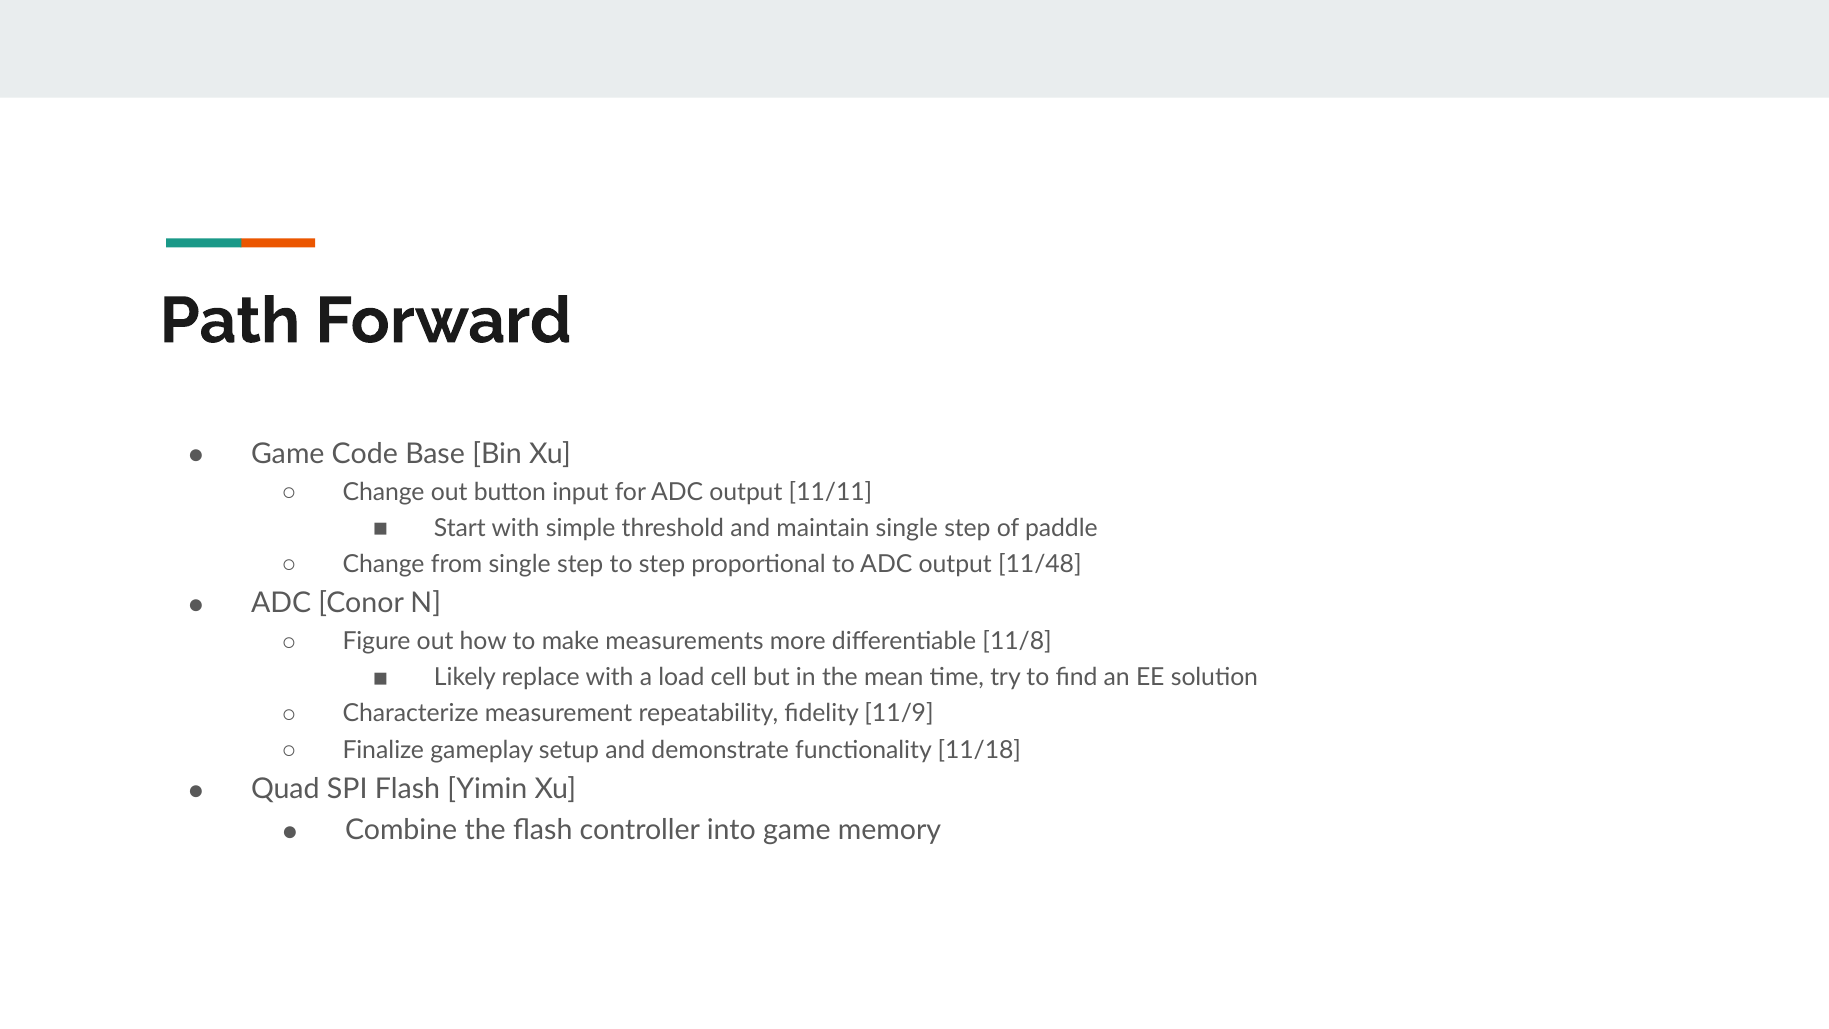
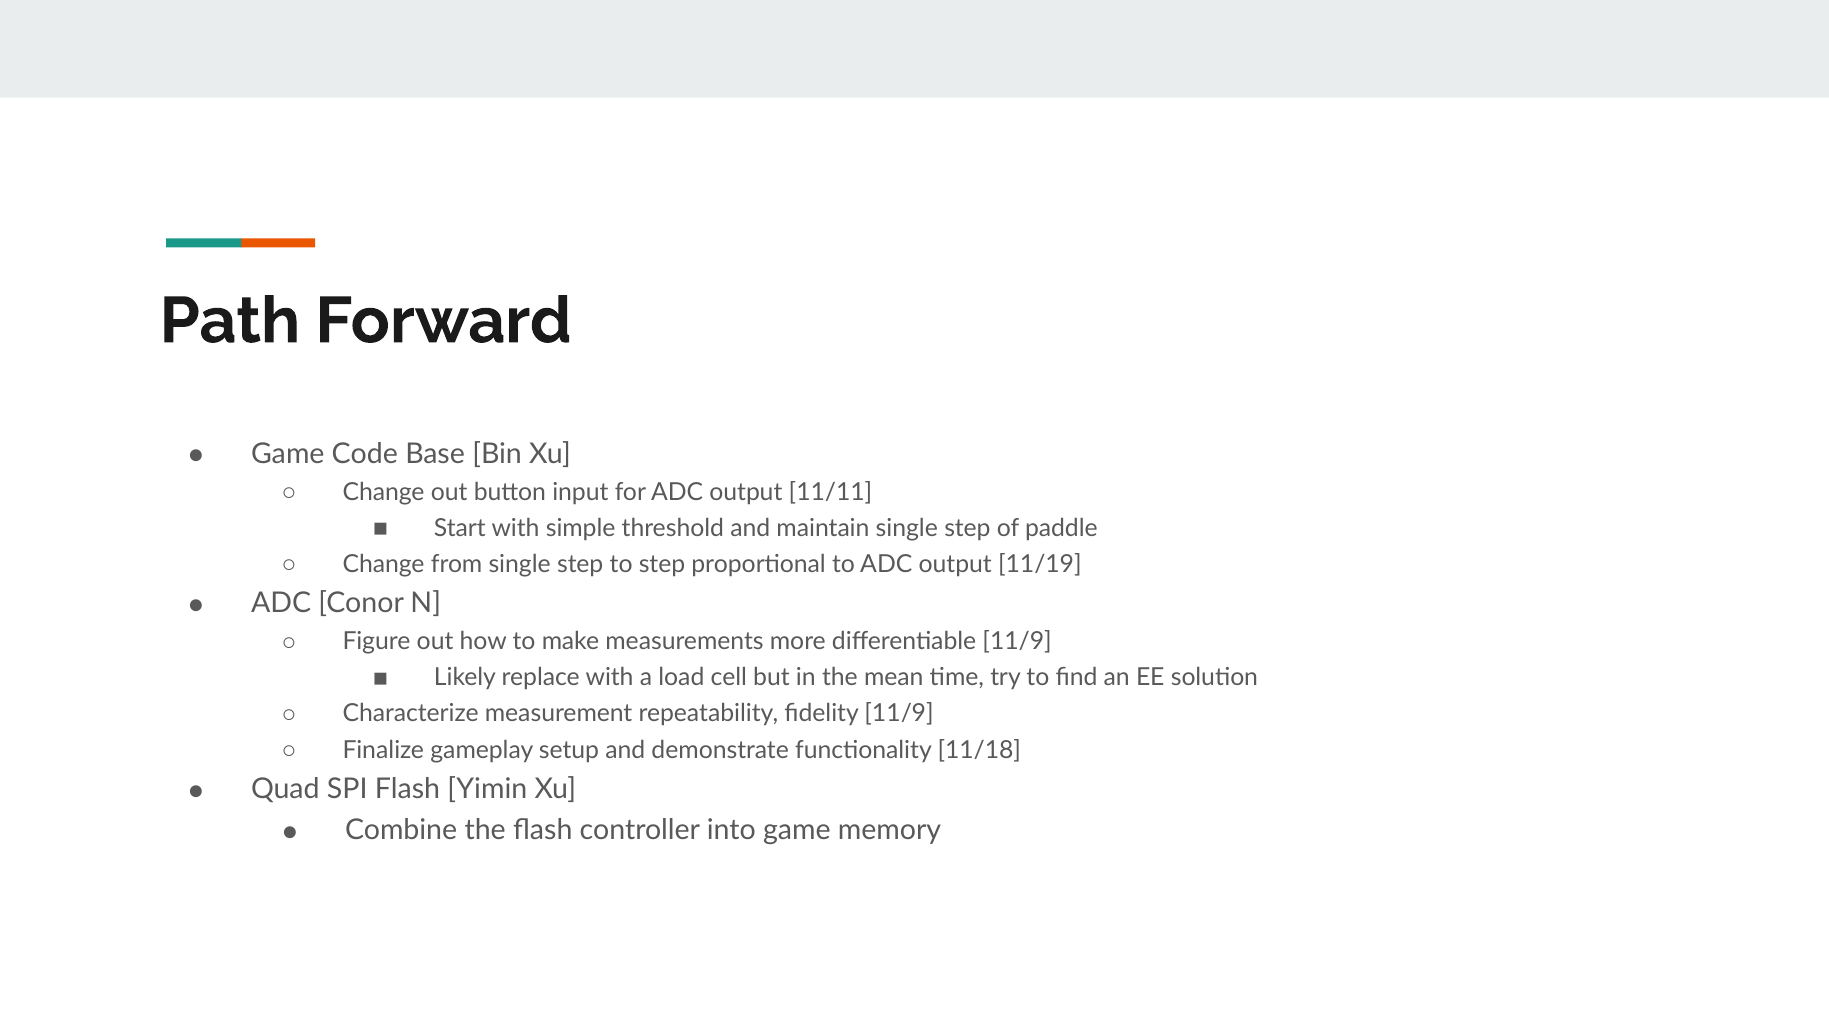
11/48: 11/48 -> 11/19 (1040, 564)
differentiable 11/8: 11/8 -> 11/9 (1017, 641)
